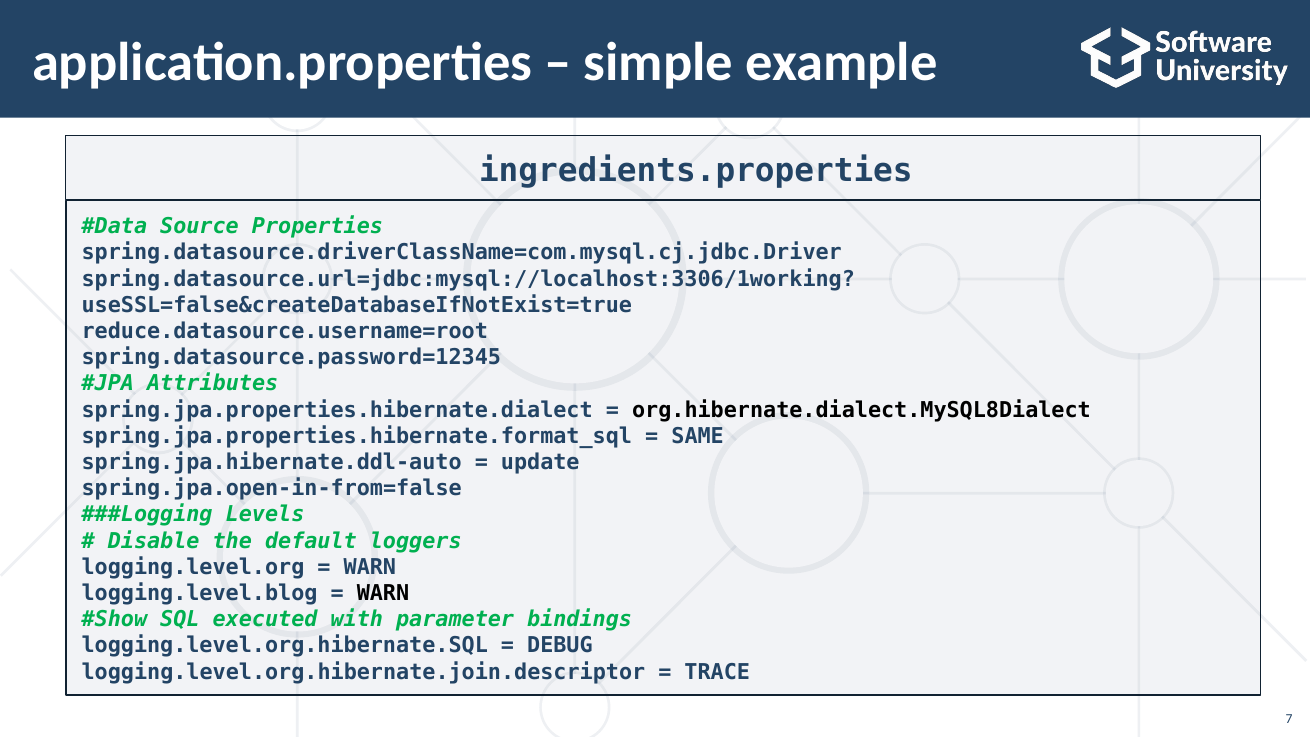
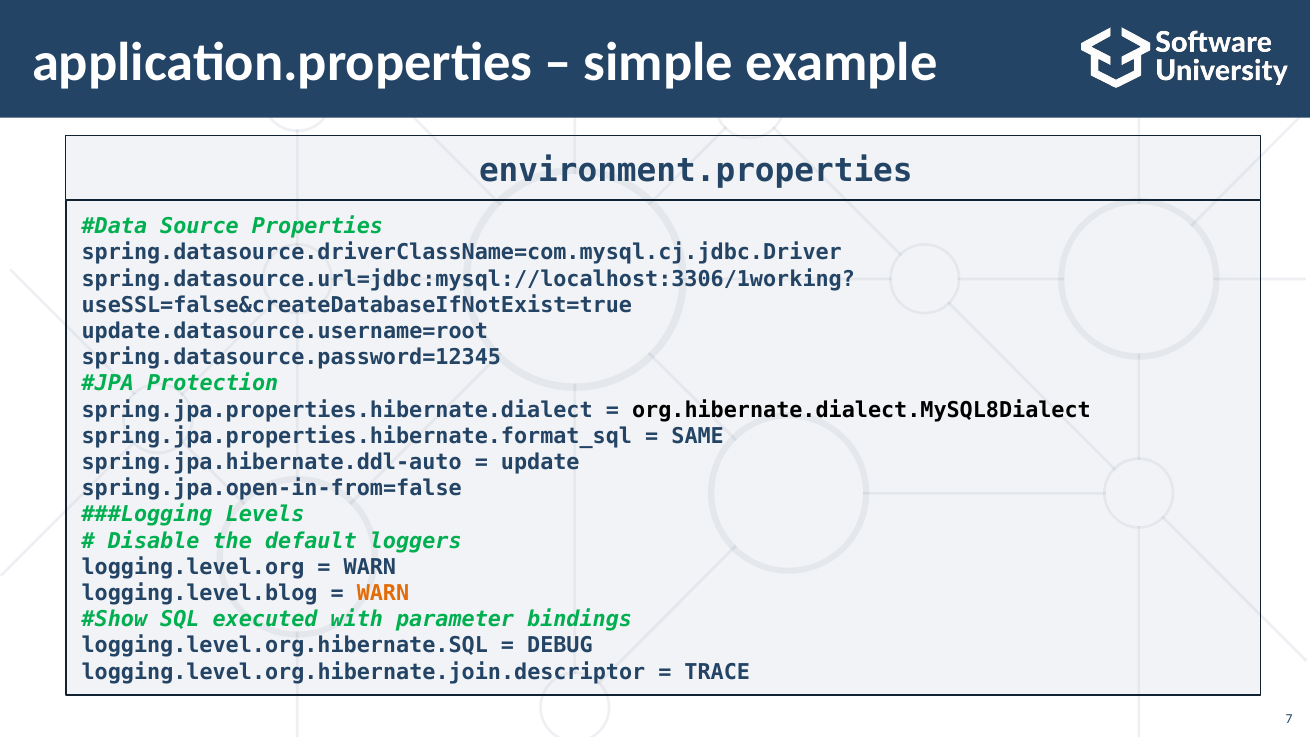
ingredients.properties: ingredients.properties -> environment.properties (696, 171)
reduce.datasource.username=root: reduce.datasource.username=root -> update.datasource.username=root (285, 331)
Attributes: Attributes -> Protection (213, 384)
WARN colour: black -> orange (383, 593)
